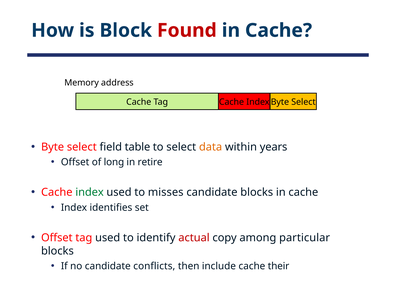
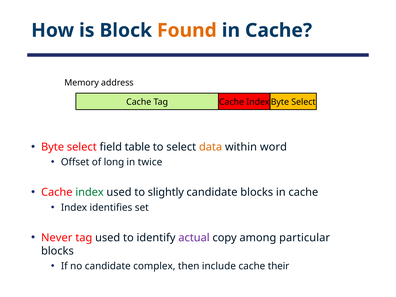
Found colour: red -> orange (187, 30)
years: years -> word (273, 147)
retire: retire -> twice (150, 162)
misses: misses -> slightly (166, 192)
Offset: Offset -> Never (57, 238)
actual colour: red -> purple (194, 238)
conflicts: conflicts -> complex (154, 266)
